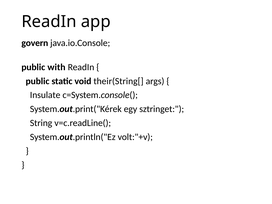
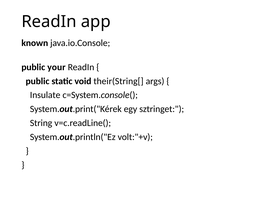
govern: govern -> known (35, 43)
with: with -> your (56, 67)
